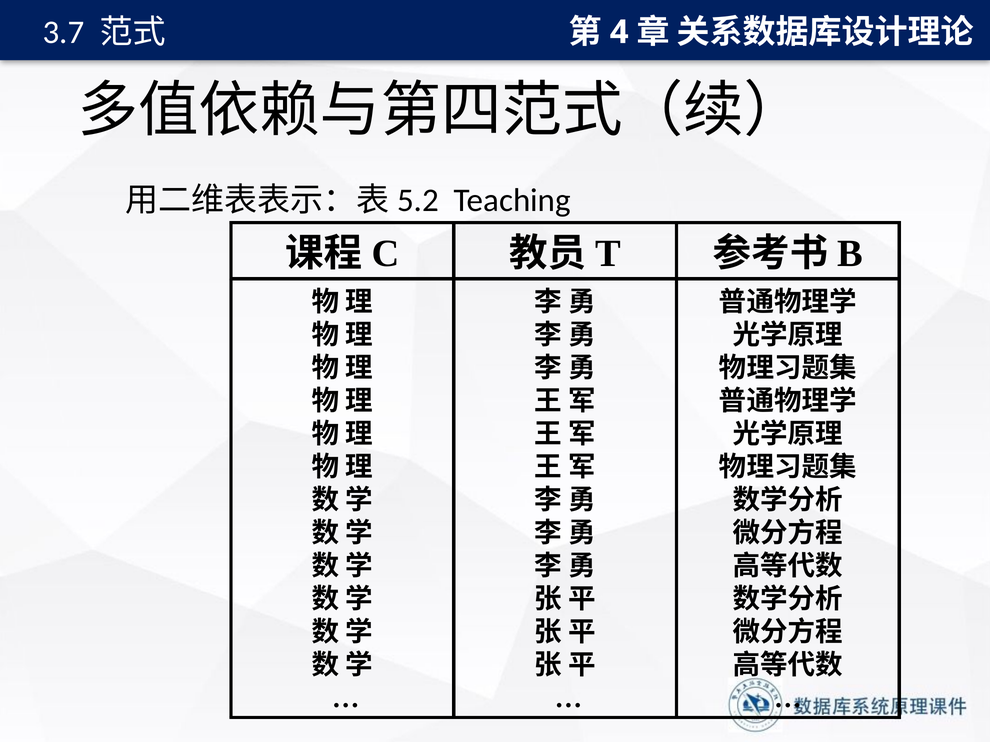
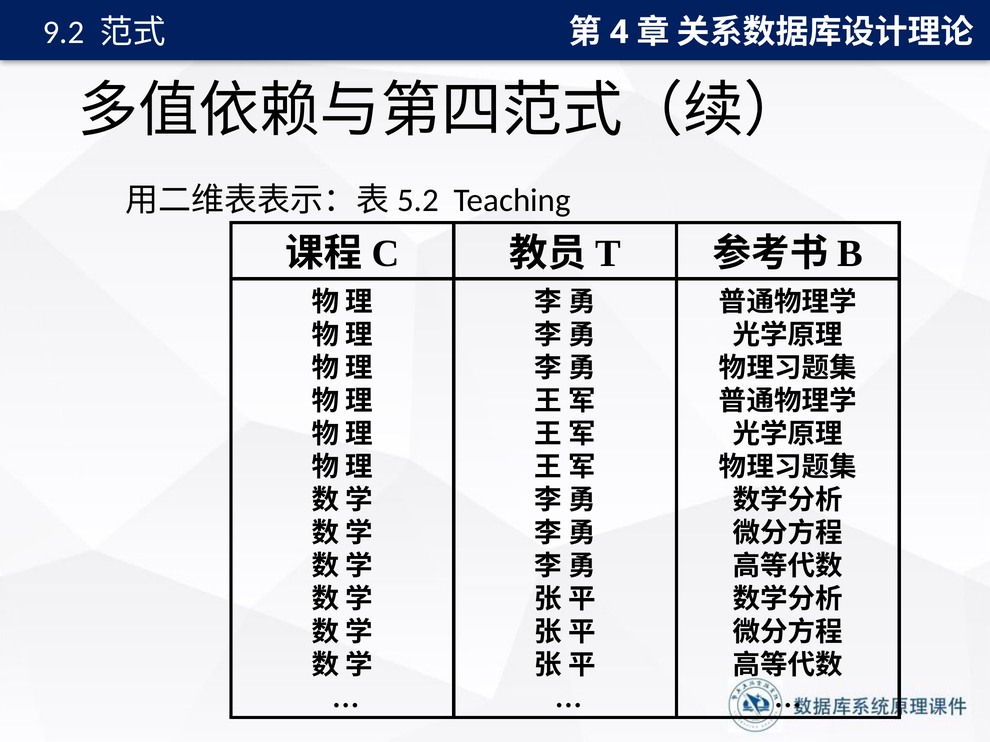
3.7: 3.7 -> 9.2 (64, 32)
